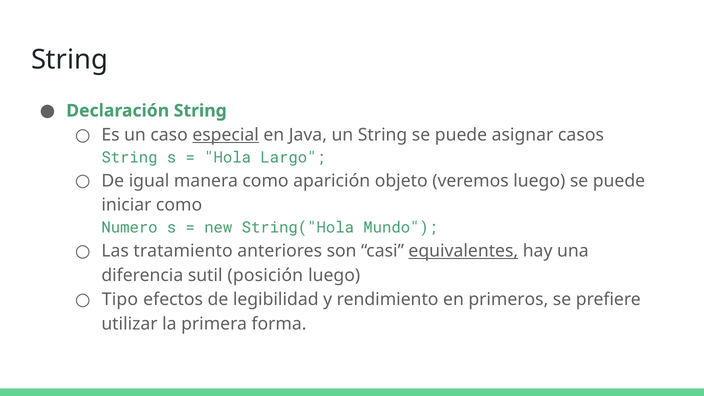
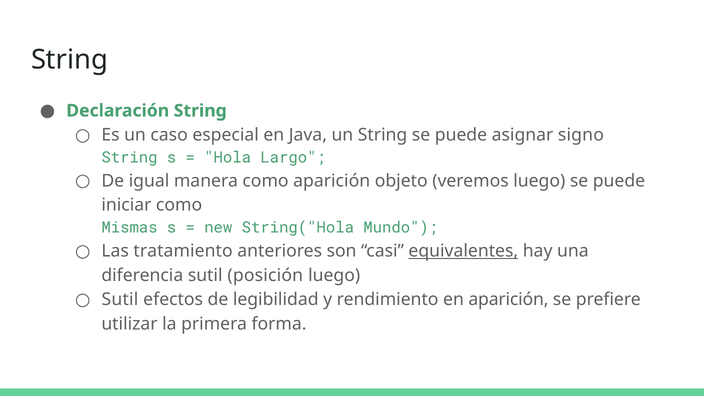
especial underline: present -> none (226, 135)
casos: casos -> signo (581, 135)
Numero: Numero -> Mismas (130, 228)
Tipo: Tipo -> Sutil (120, 300)
en primeros: primeros -> aparición (508, 300)
